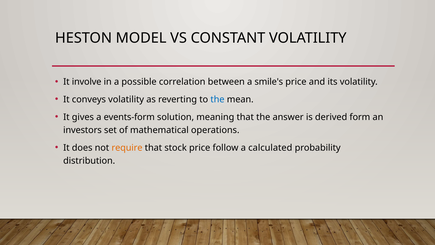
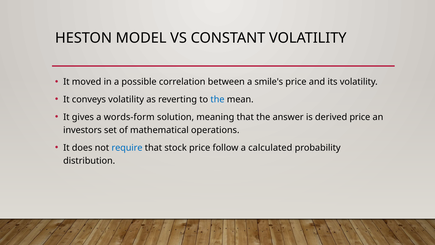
involve: involve -> moved (87, 82)
events-form: events-form -> words-form (129, 117)
derived form: form -> price (360, 117)
require colour: orange -> blue (127, 148)
